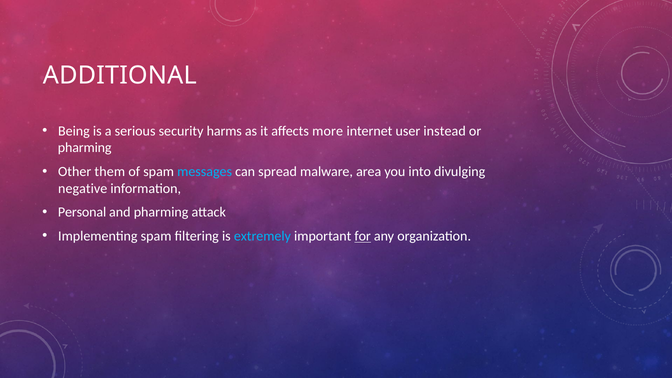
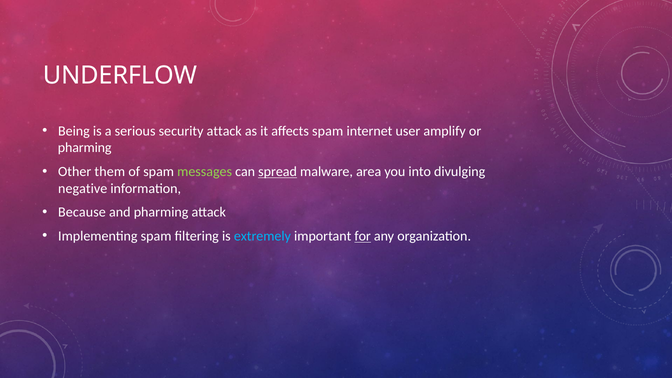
ADDITIONAL: ADDITIONAL -> UNDERFLOW (120, 75)
security harms: harms -> attack (224, 131)
affects more: more -> spam (328, 131)
instead: instead -> amplify (445, 131)
messages colour: light blue -> light green (205, 172)
spread underline: none -> present (278, 172)
Personal: Personal -> Because (82, 212)
